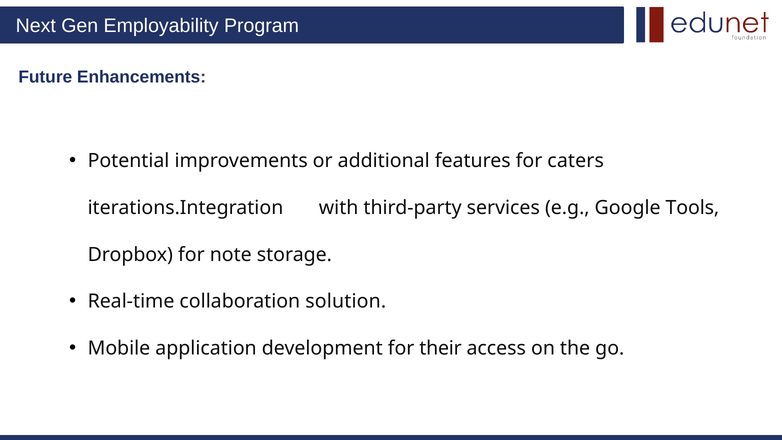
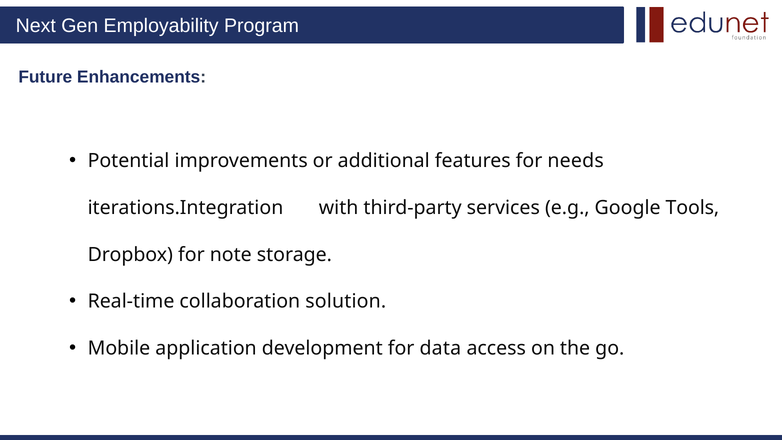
caters: caters -> needs (576, 161)
their: their -> data (440, 348)
